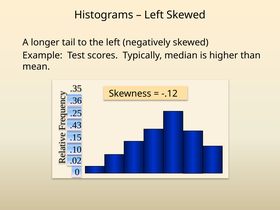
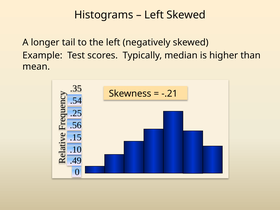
-.12: -.12 -> -.21 (170, 94)
.36: .36 -> .54 (76, 101)
.43: .43 -> .56 (76, 125)
.02: .02 -> .49 (76, 161)
